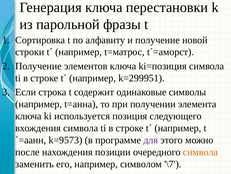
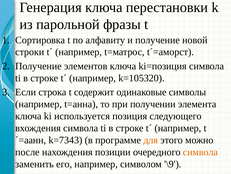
k=299951: k=299951 -> k=105320 (141, 78)
k=9573: k=9573 -> k=7343 (65, 140)
для colour: purple -> orange (151, 140)
\7: \7 -> \9 (173, 163)
